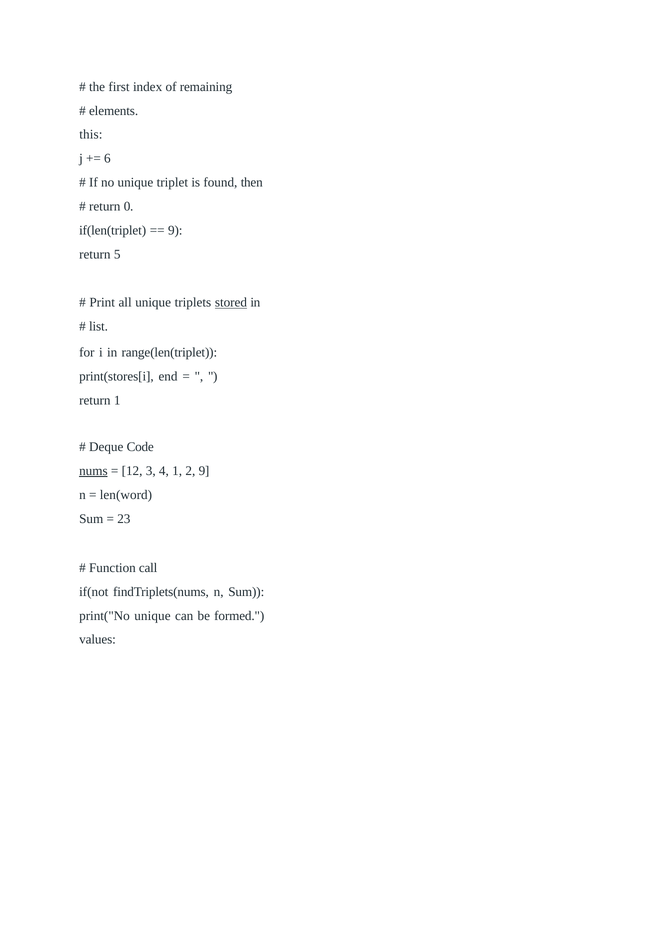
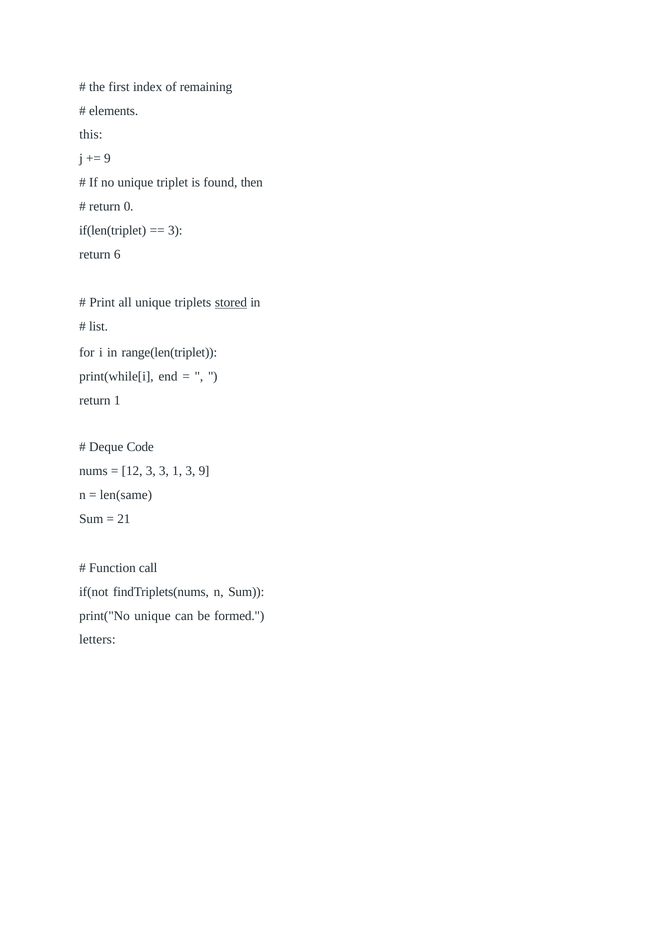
6: 6 -> 9 (107, 159)
9: 9 -> 3 (175, 230)
5: 5 -> 6 (117, 254)
print(stores[i: print(stores[i -> print(while[i (116, 377)
nums underline: present -> none (93, 471)
3 4: 4 -> 3 (164, 471)
1 2: 2 -> 3 (190, 471)
len(word: len(word -> len(same (126, 495)
23: 23 -> 21 (124, 519)
values: values -> letters (97, 640)
